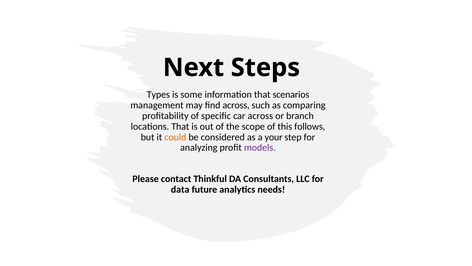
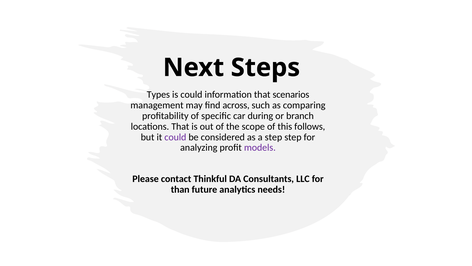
is some: some -> could (191, 94)
car across: across -> during (260, 116)
could colour: orange -> purple (175, 137)
a your: your -> step (273, 137)
data: data -> than (180, 189)
